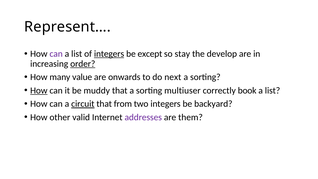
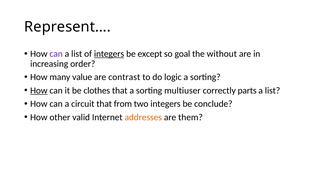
stay: stay -> goal (182, 54)
develop: develop -> without (222, 54)
order underline: present -> none (83, 64)
onwards: onwards -> contrast (124, 77)
next: next -> logic (173, 77)
muddy: muddy -> clothes (97, 90)
book: book -> parts (247, 90)
circuit underline: present -> none (83, 104)
backyard: backyard -> conclude (213, 104)
addresses colour: purple -> orange (143, 117)
